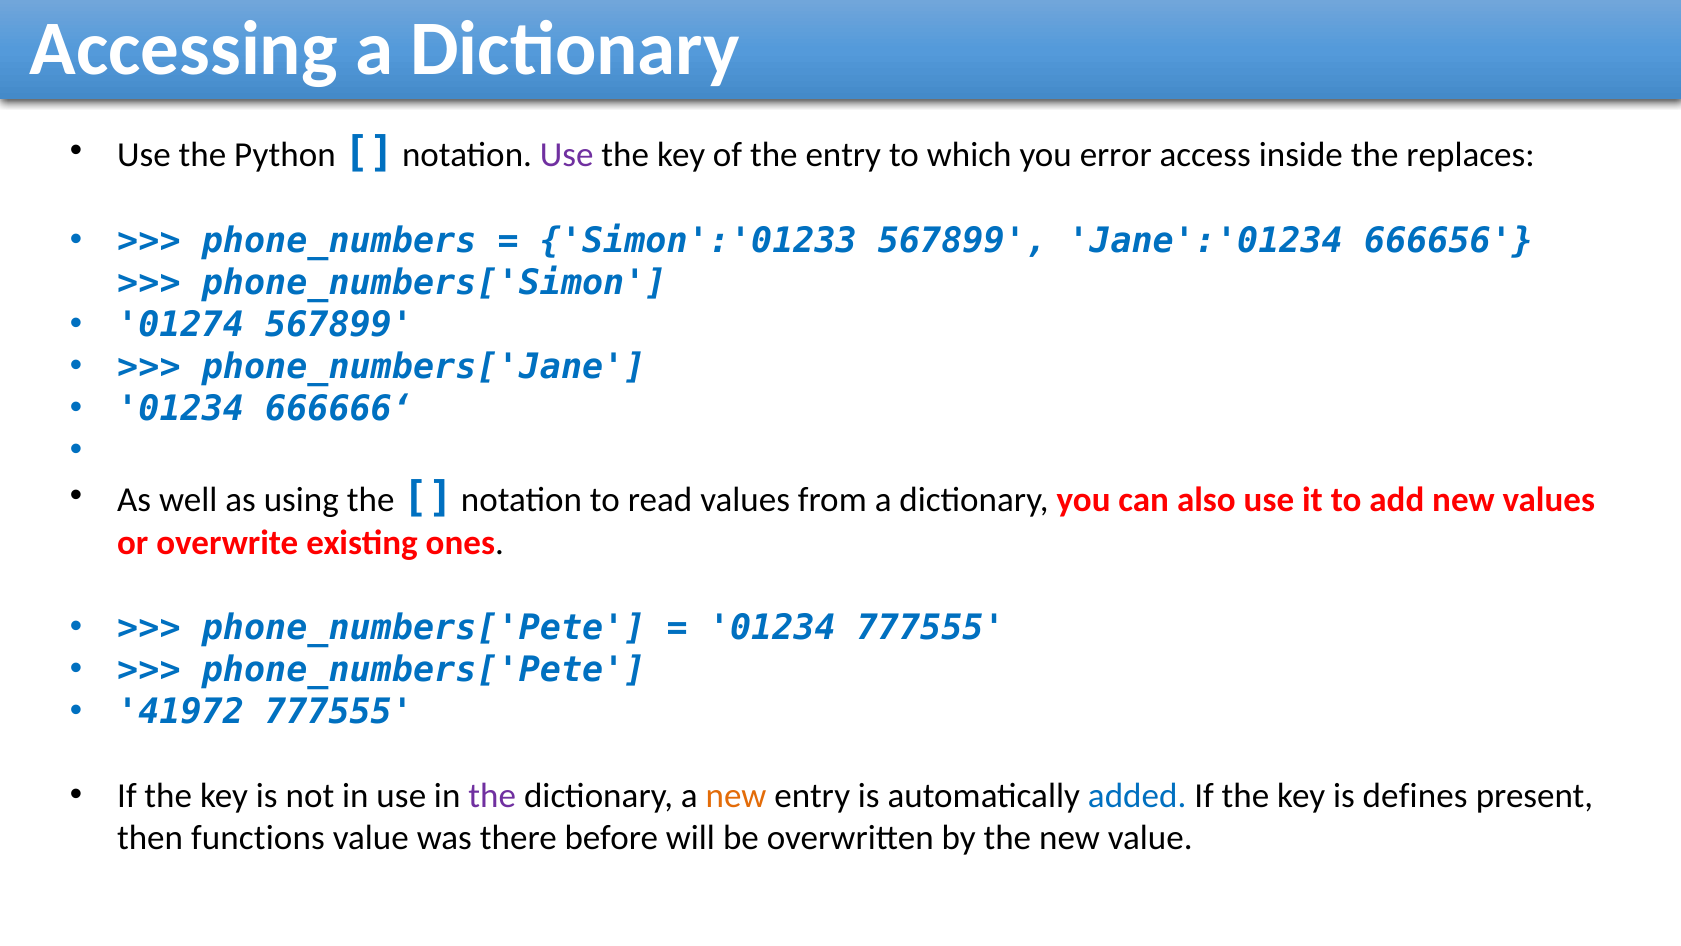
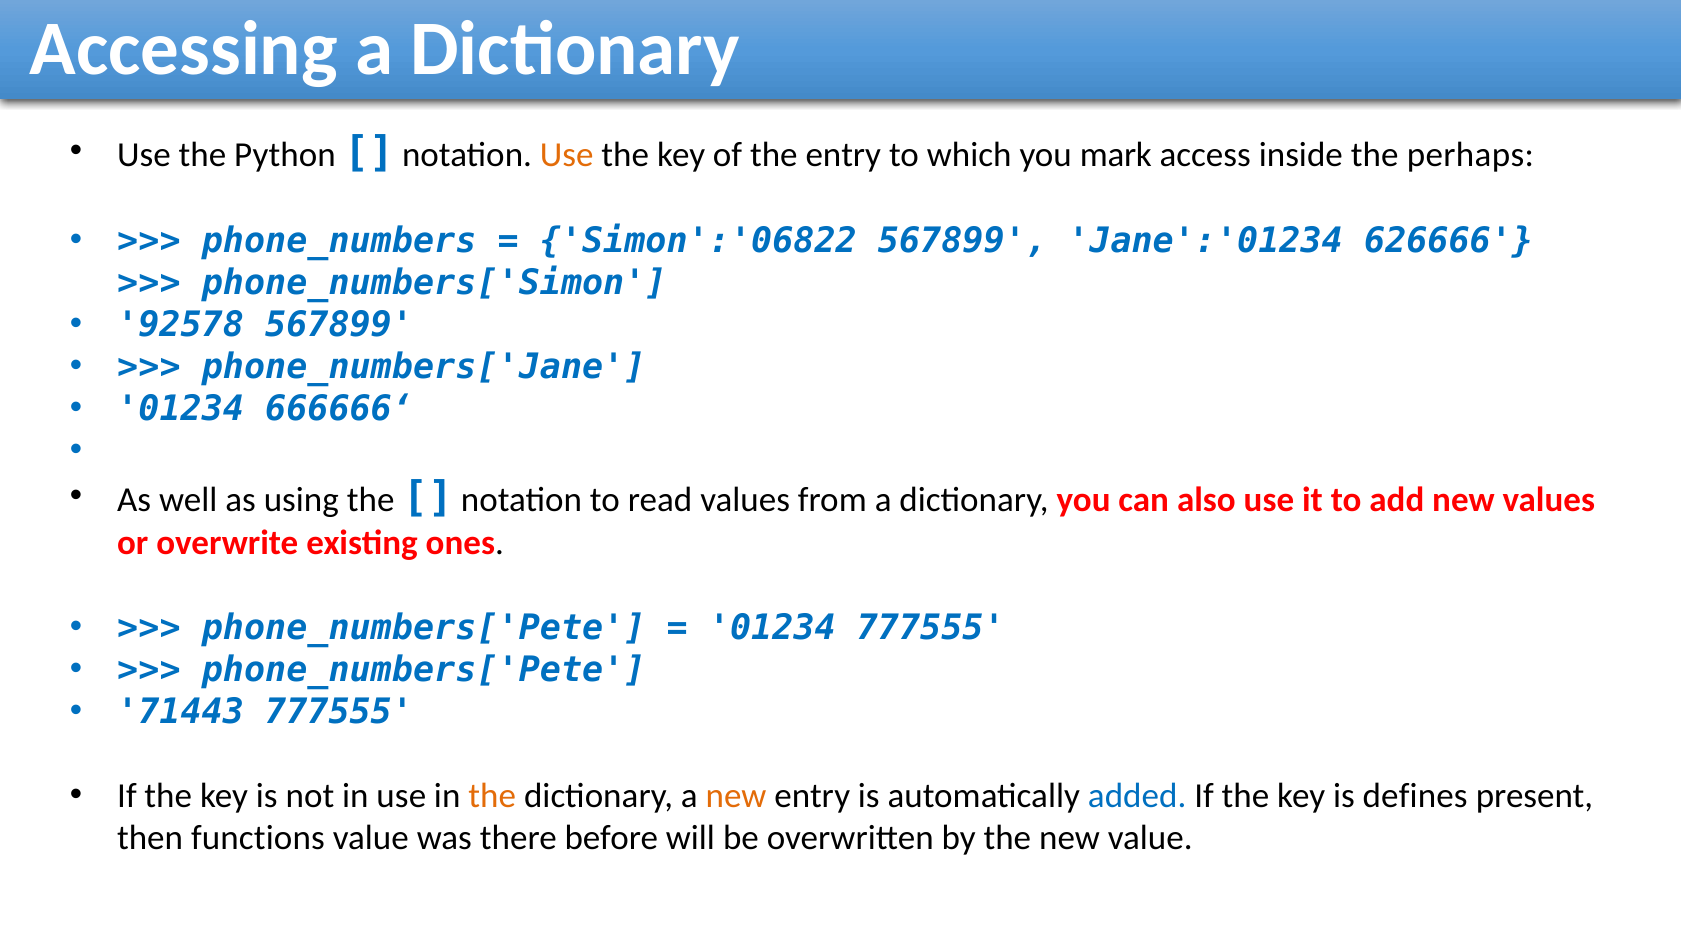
Use colour: purple -> orange (567, 155)
error: error -> mark (1116, 155)
replaces: replaces -> perhaps (1470, 155)
Simon':'01233: Simon':'01233 -> Simon':'06822 (698, 240)
666656: 666656 -> 626666 (1449, 240)
01274: 01274 -> 92578 (181, 324)
41972: 41972 -> 71443 (181, 711)
the colour: purple -> orange (492, 795)
